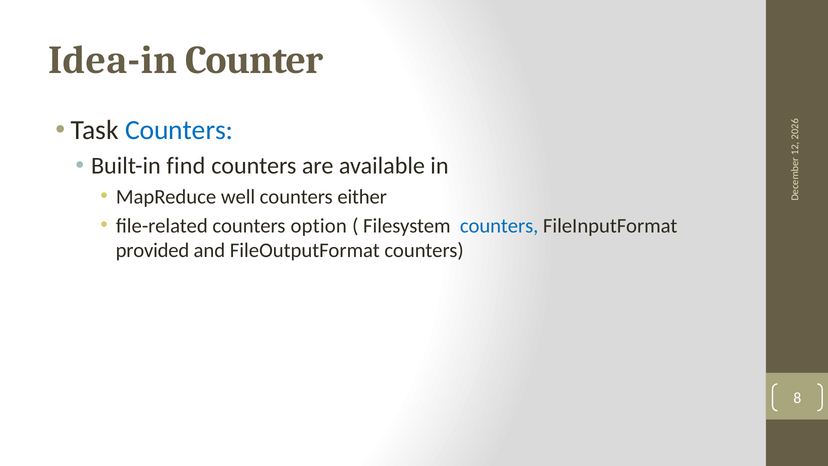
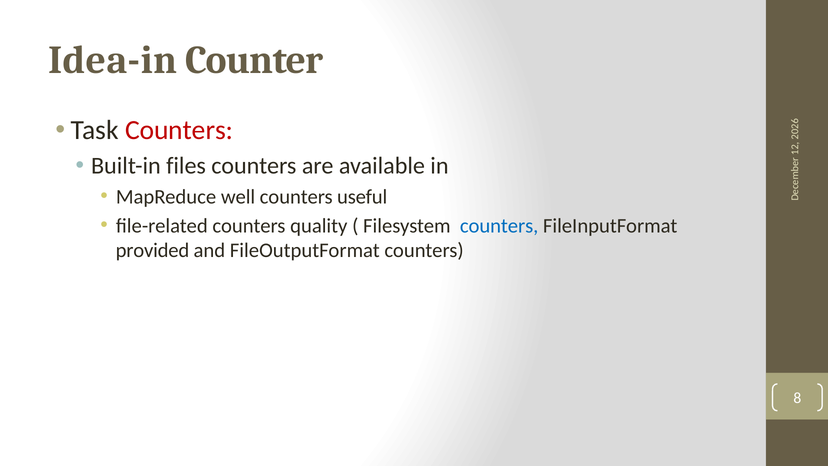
Counters colour: blue -> red (179, 130)
find: find -> files (186, 166)
either: either -> useful (362, 197)
option: option -> quality (319, 226)
